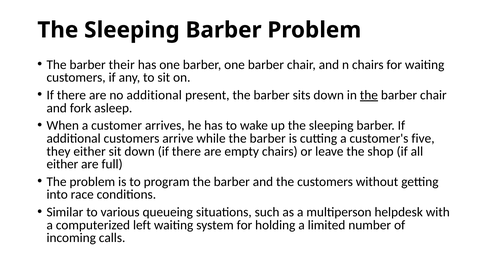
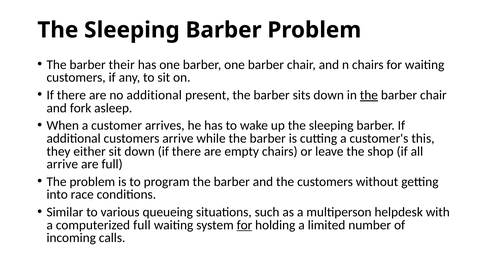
five: five -> this (423, 138)
either: either -> arrive (62, 164)
computerized left: left -> full (142, 225)
for underline: none -> present (244, 225)
